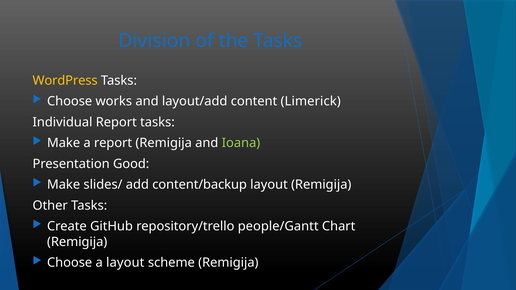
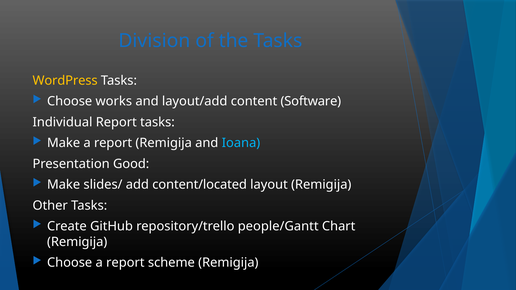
Limerick: Limerick -> Software (311, 101)
Ioana colour: light green -> light blue (241, 143)
content/backup: content/backup -> content/located (200, 185)
Choose a layout: layout -> report (125, 263)
